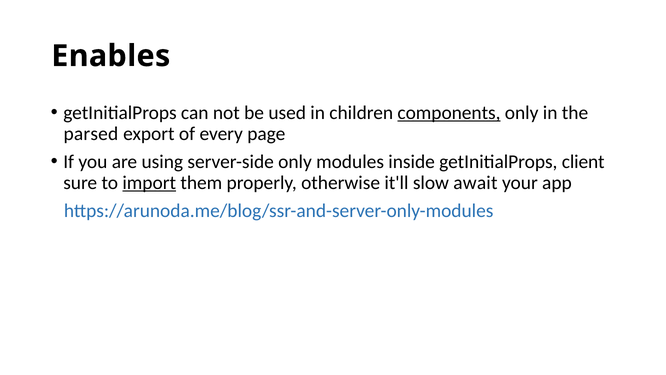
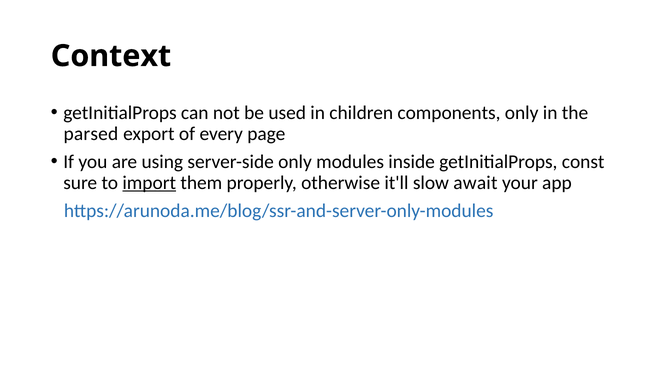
Enables: Enables -> Context (111, 56)
components underline: present -> none (449, 113)
client: client -> const (583, 162)
